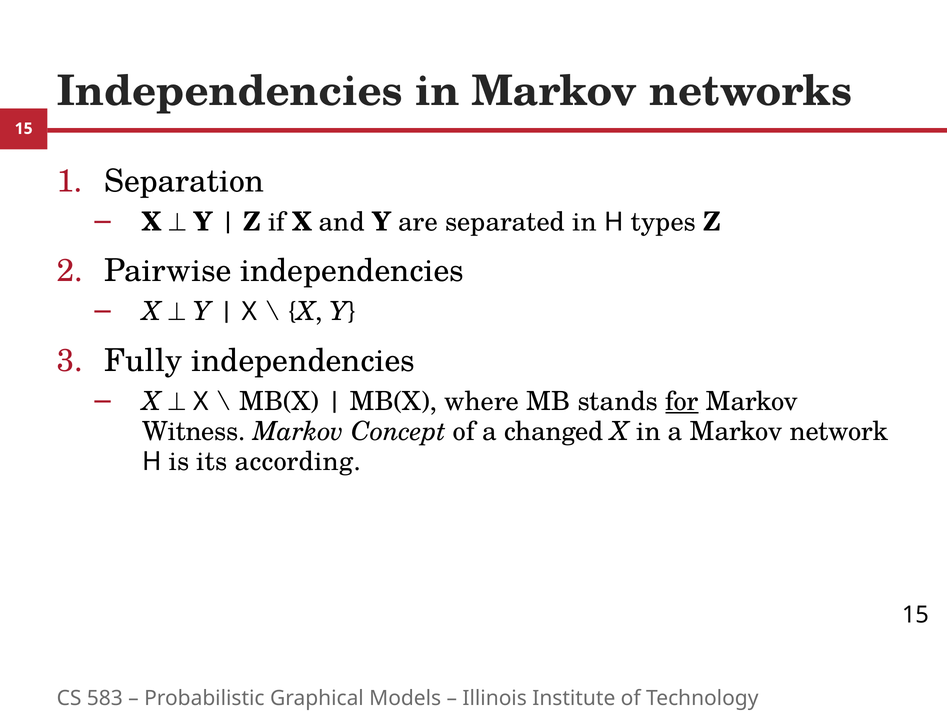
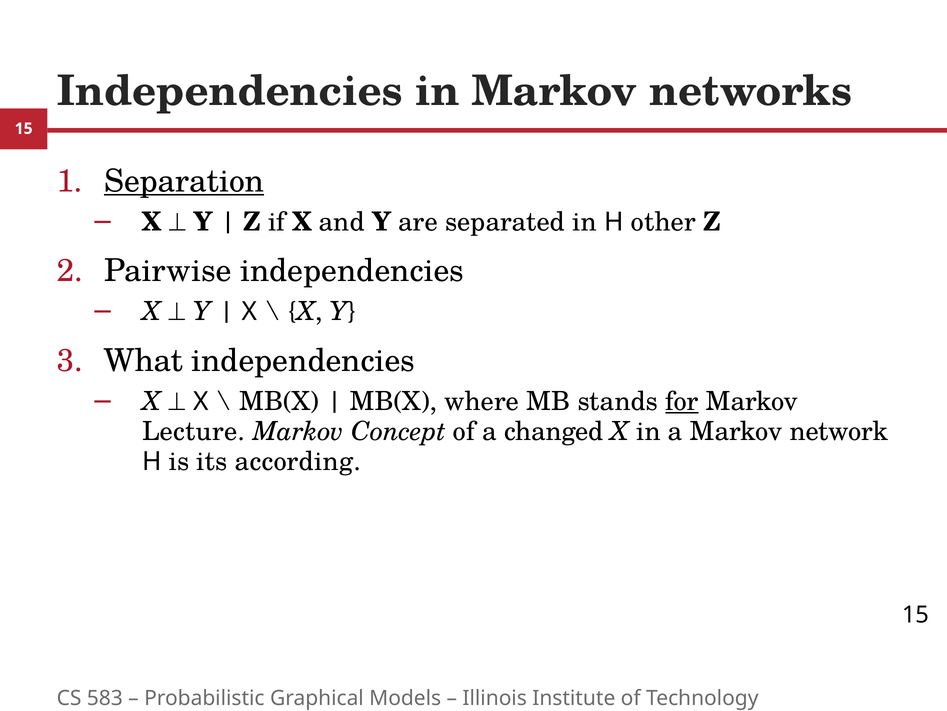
Separation underline: none -> present (184, 181)
types: types -> other (663, 222)
Fully: Fully -> What (143, 360)
Witness: Witness -> Lecture (194, 431)
